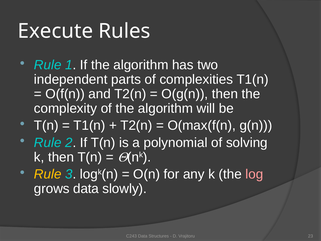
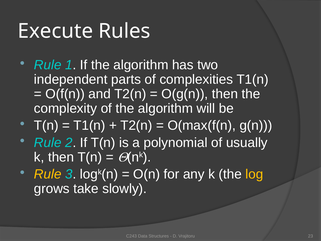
solving: solving -> usually (247, 142)
log colour: pink -> yellow (254, 174)
grows data: data -> take (86, 188)
